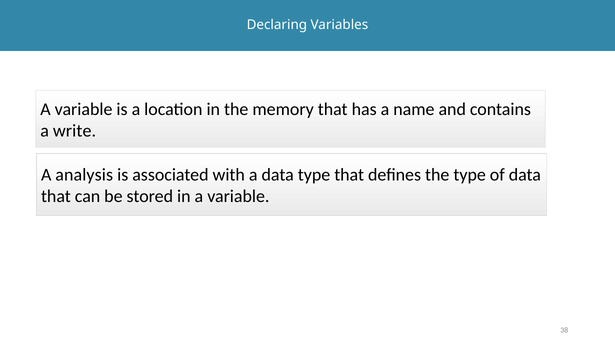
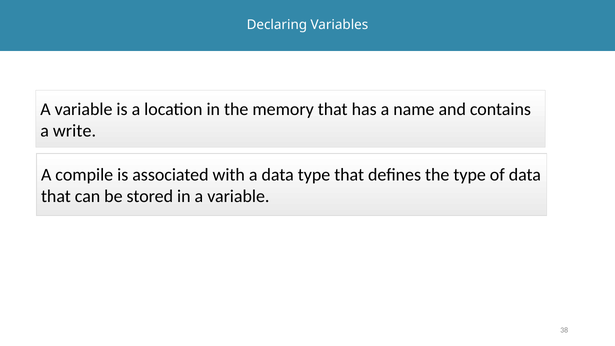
analysis: analysis -> compile (84, 175)
